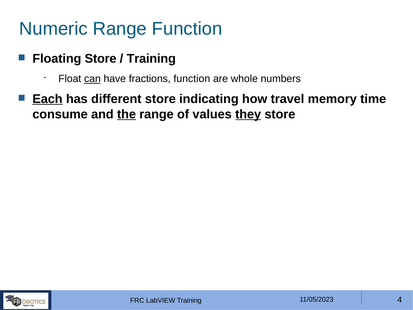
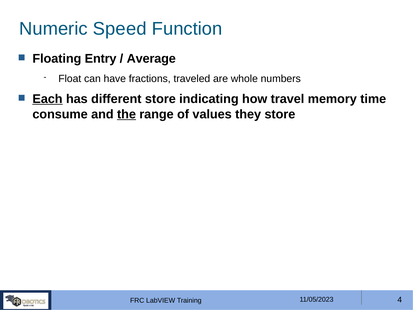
Numeric Range: Range -> Speed (120, 29)
Floating Store: Store -> Entry (101, 59)
Training: Training -> Average (151, 59)
can underline: present -> none (92, 79)
fractions function: function -> traveled (192, 79)
they underline: present -> none (248, 114)
